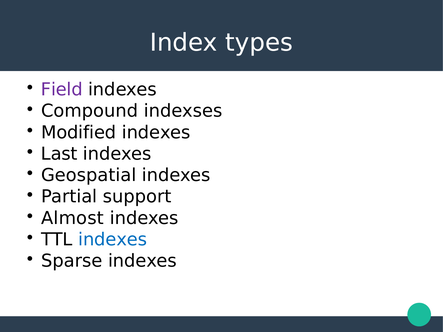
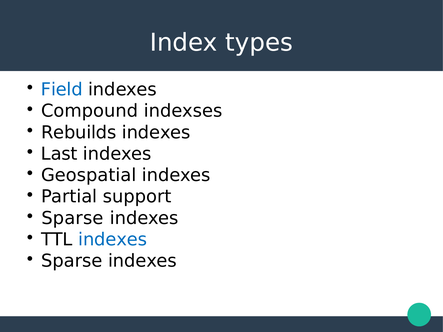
Field colour: purple -> blue (62, 90)
Modified: Modified -> Rebuilds (79, 133)
Almost: Almost -> Sparse (73, 218)
